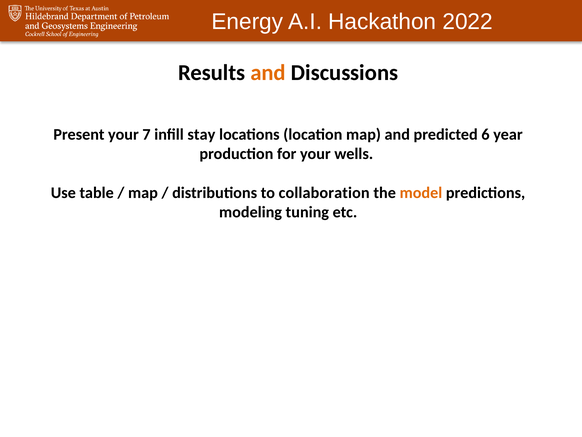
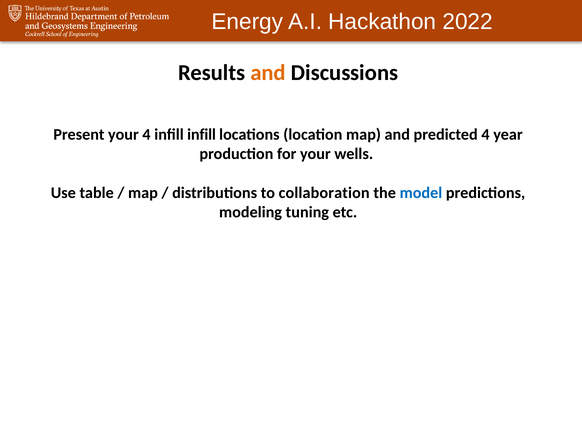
your 7: 7 -> 4 (146, 134)
infill stay: stay -> infill (202, 134)
predicted 6: 6 -> 4 (485, 134)
model colour: orange -> blue (421, 193)
